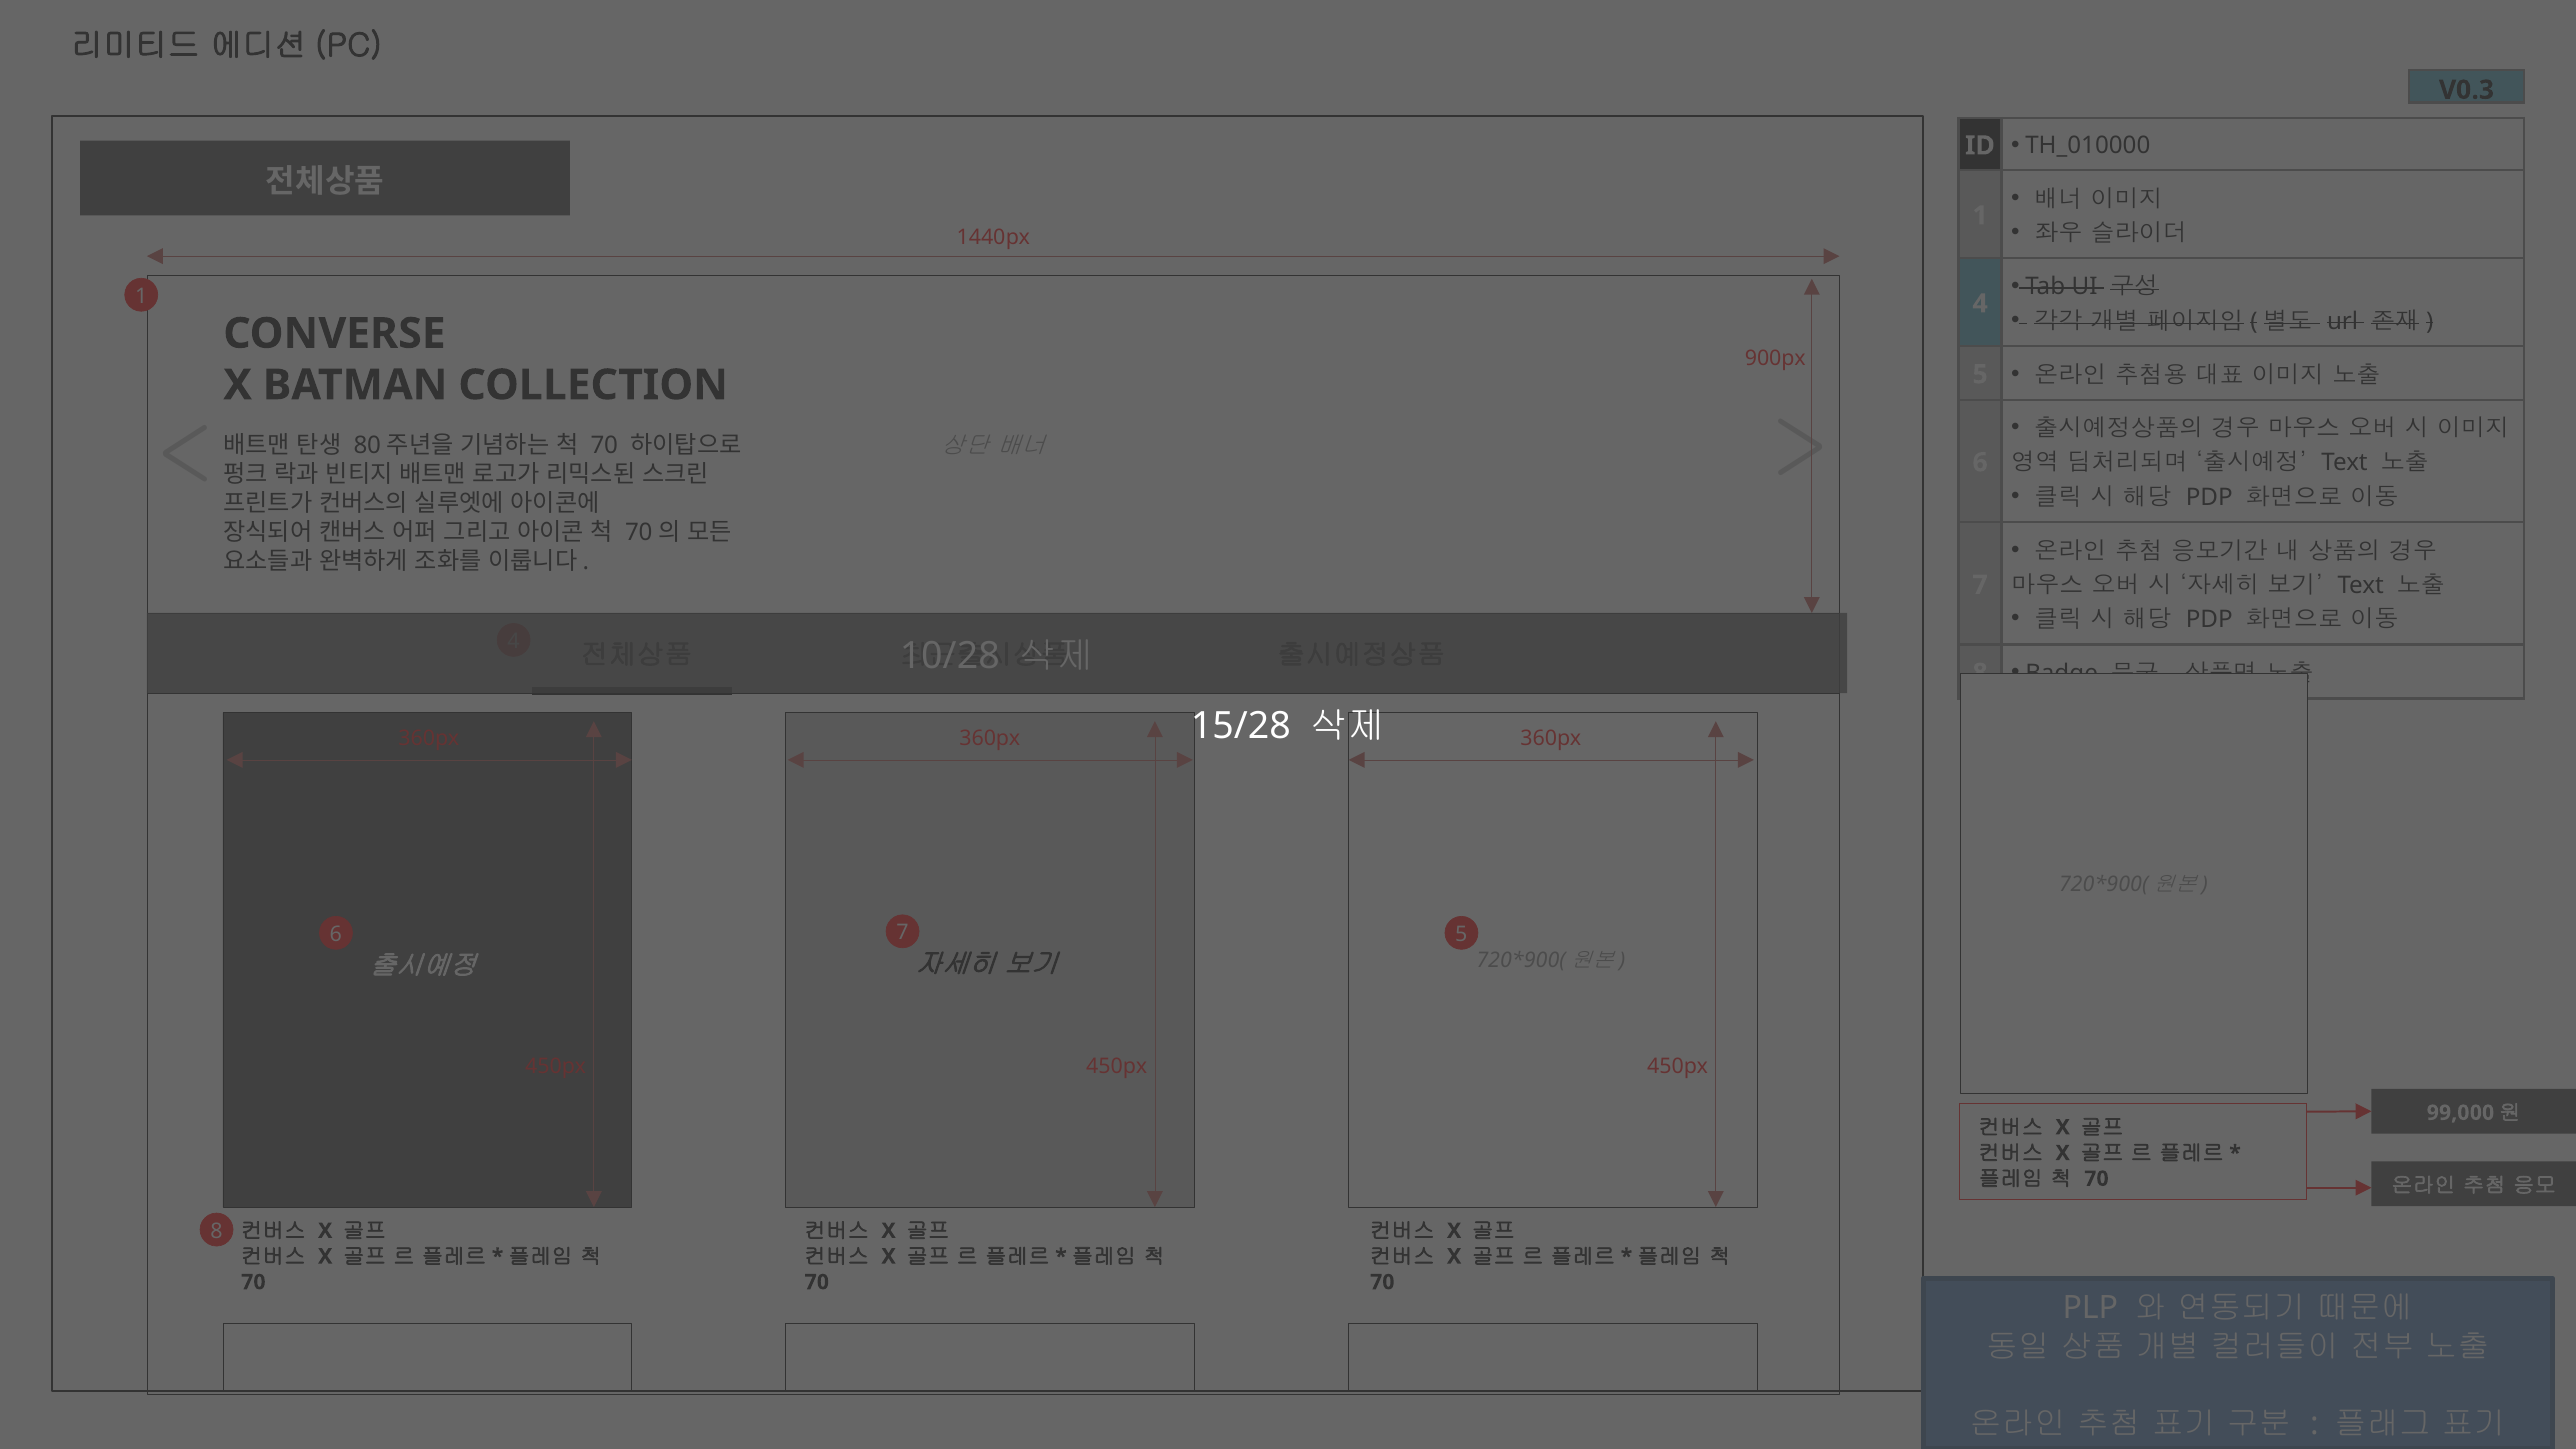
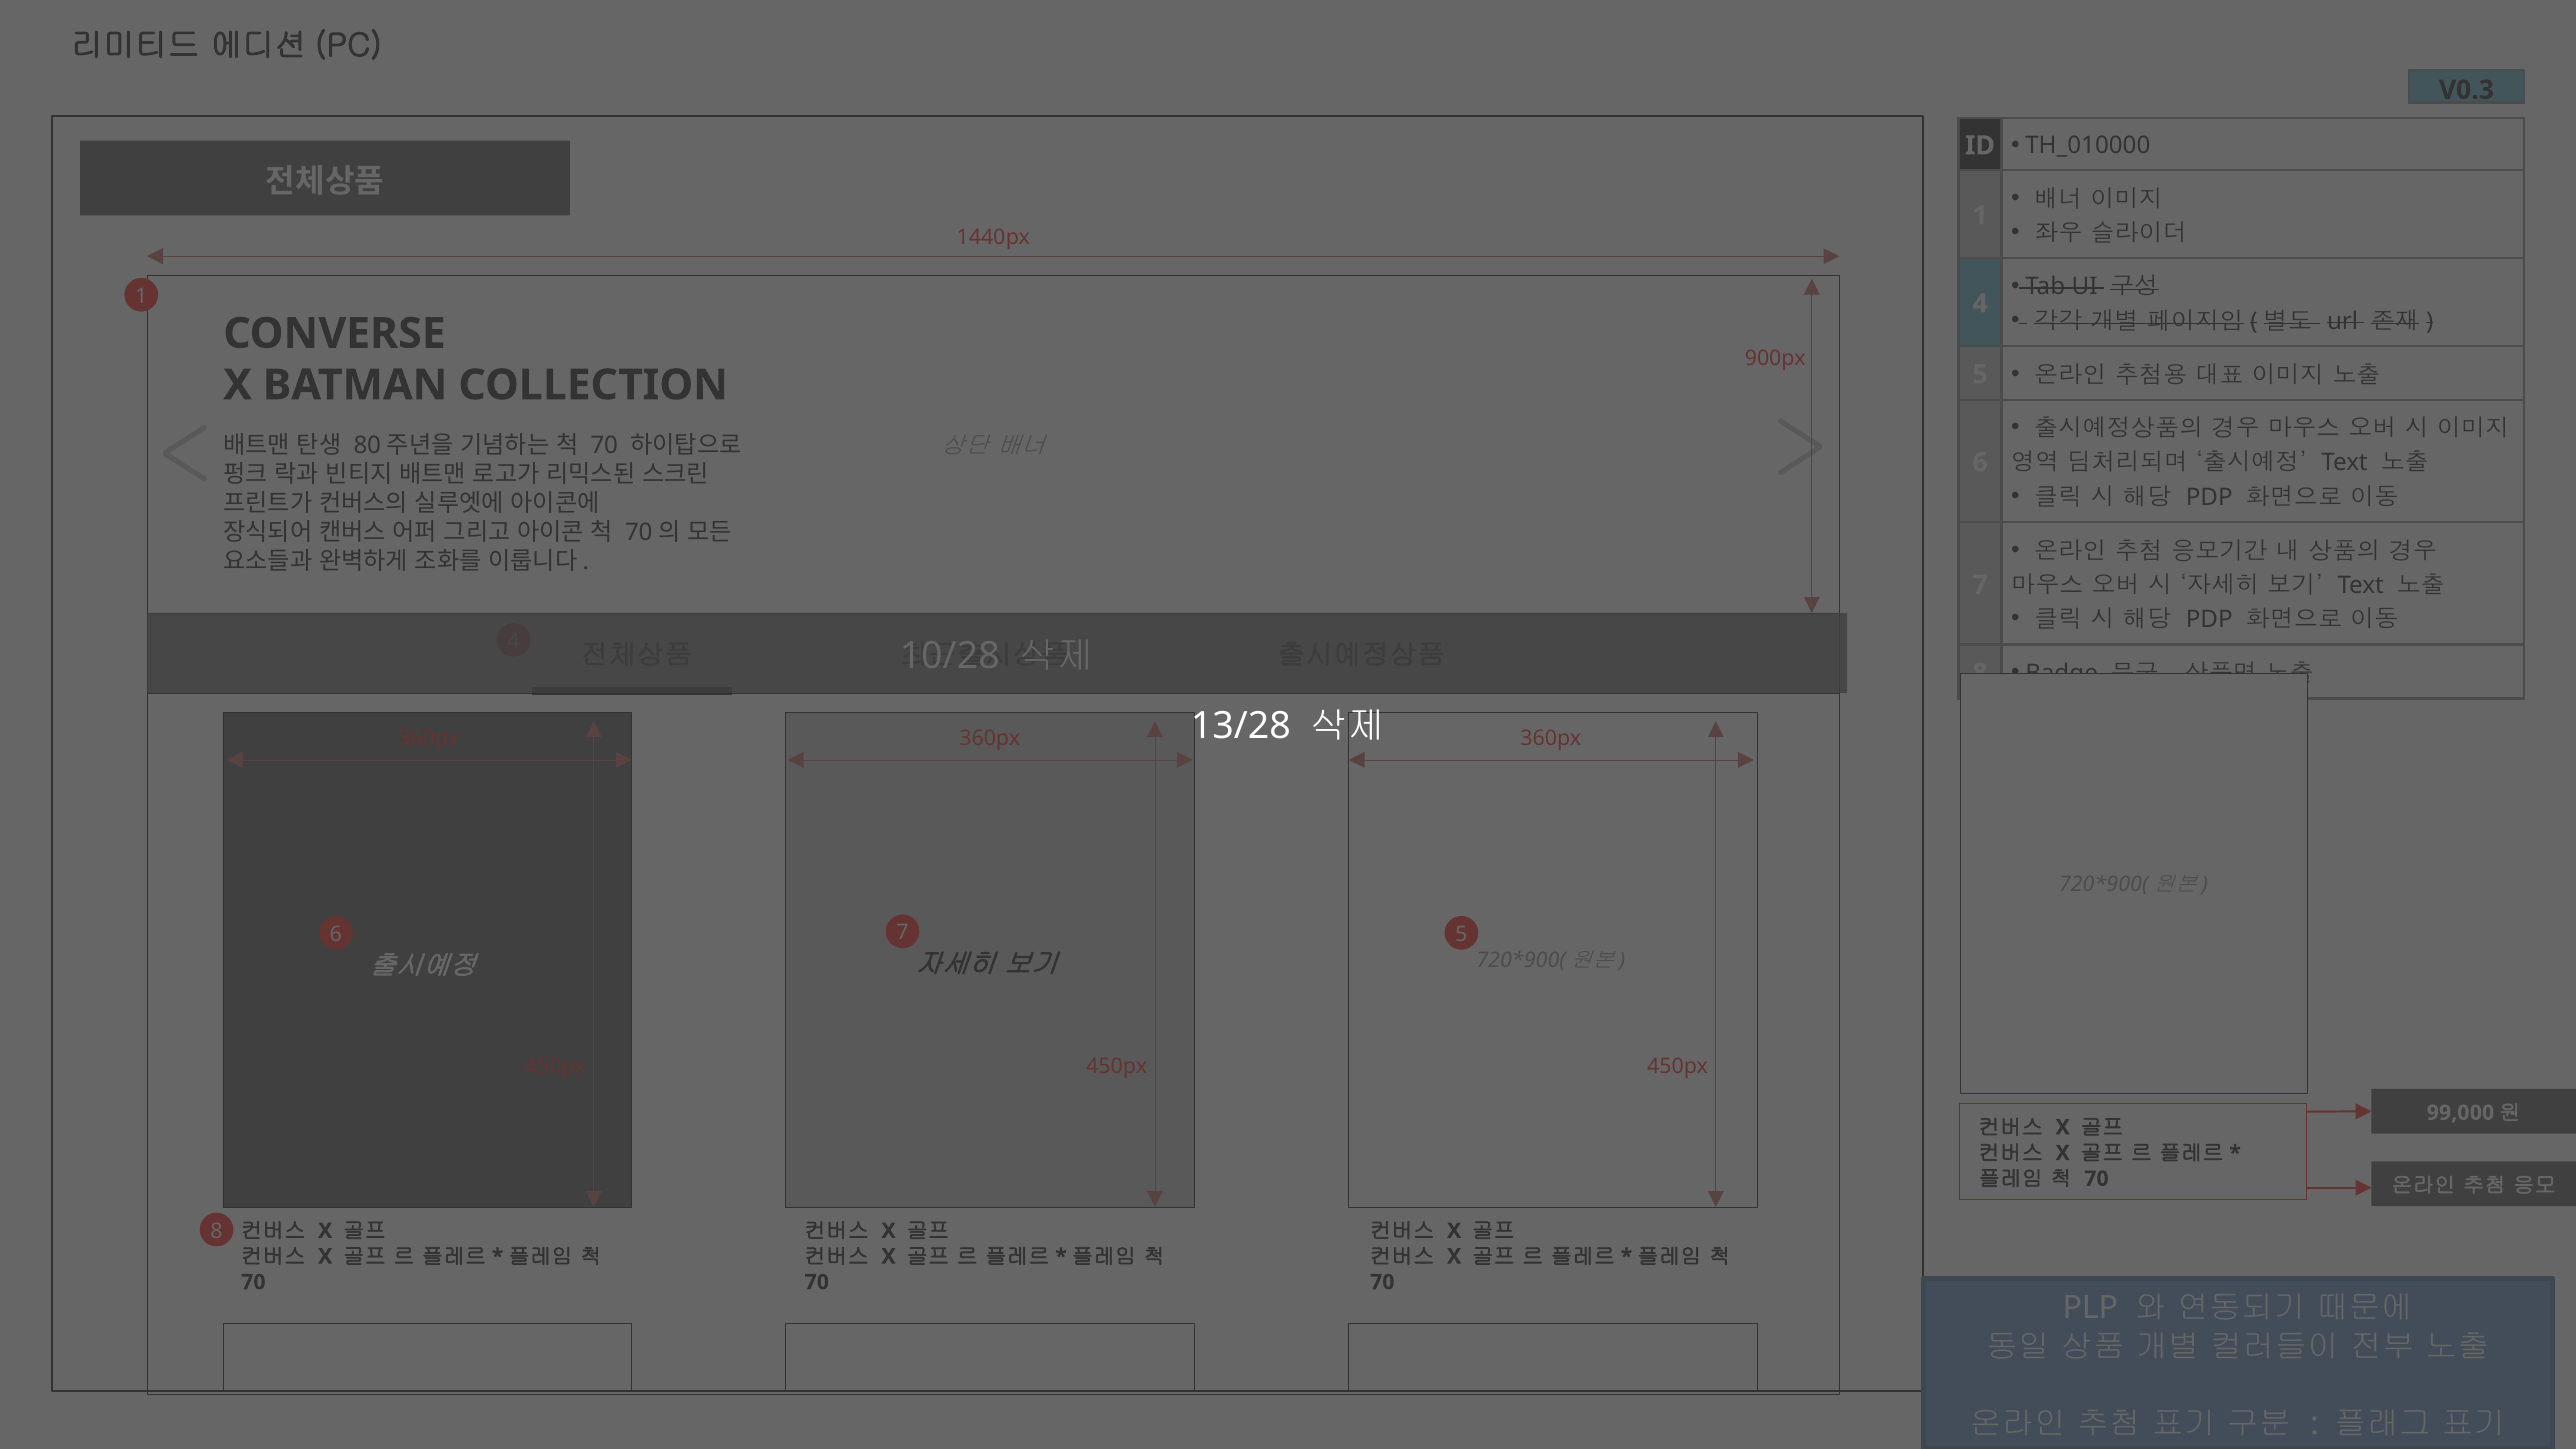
15/28: 15/28 -> 13/28 (1241, 726)
